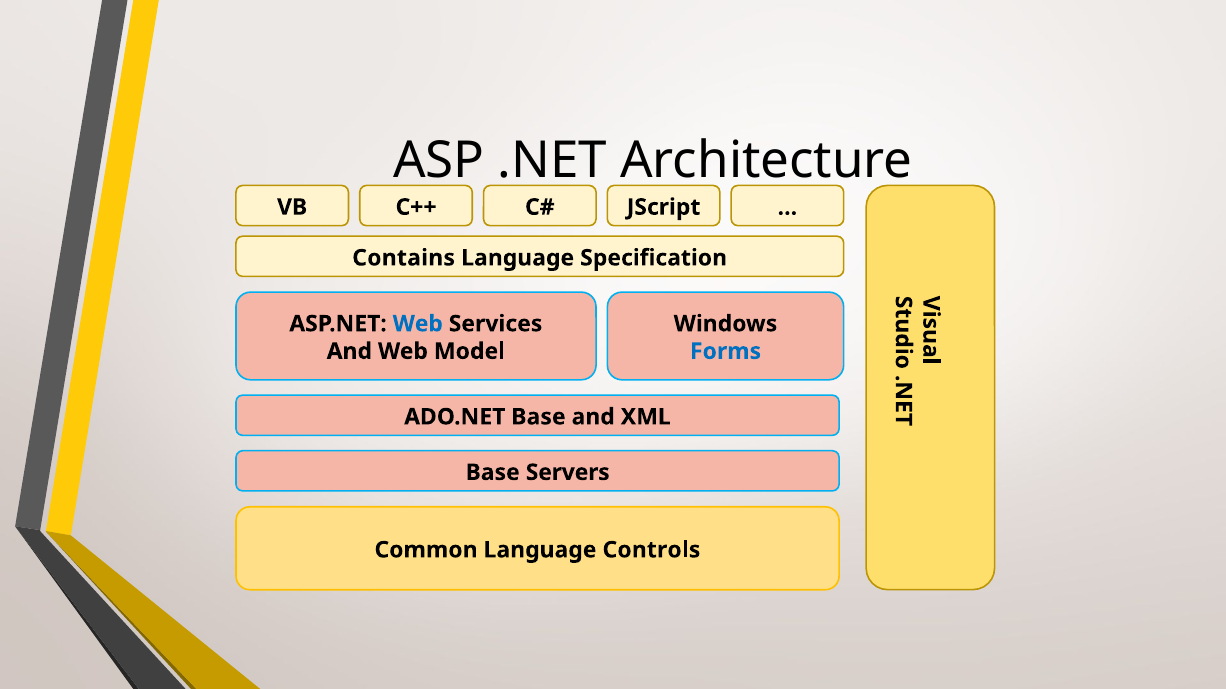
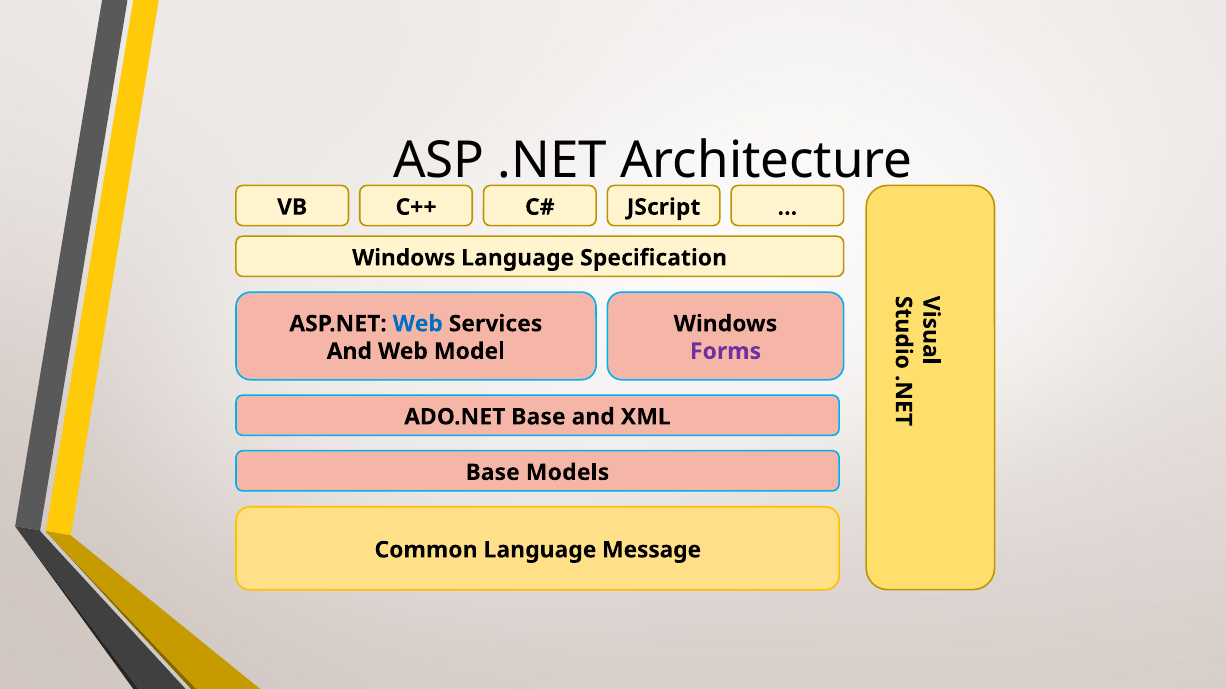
Contains: Contains -> Windows (404, 258)
Forms colour: blue -> purple (726, 352)
Servers: Servers -> Models (568, 473)
Controls: Controls -> Message (652, 550)
